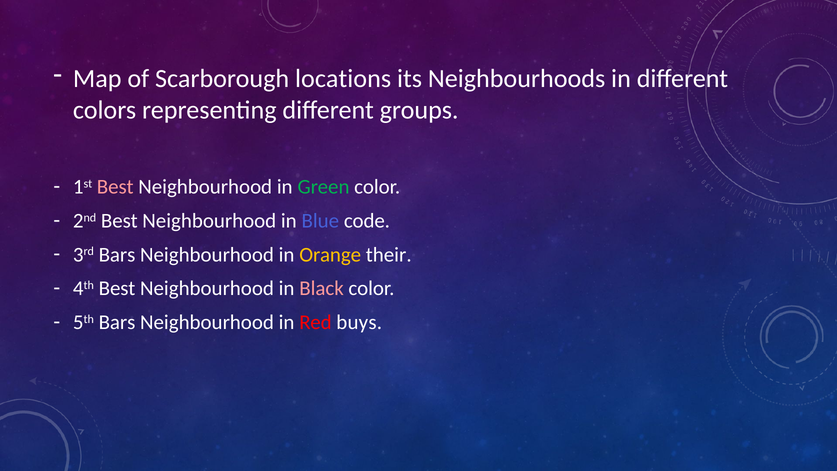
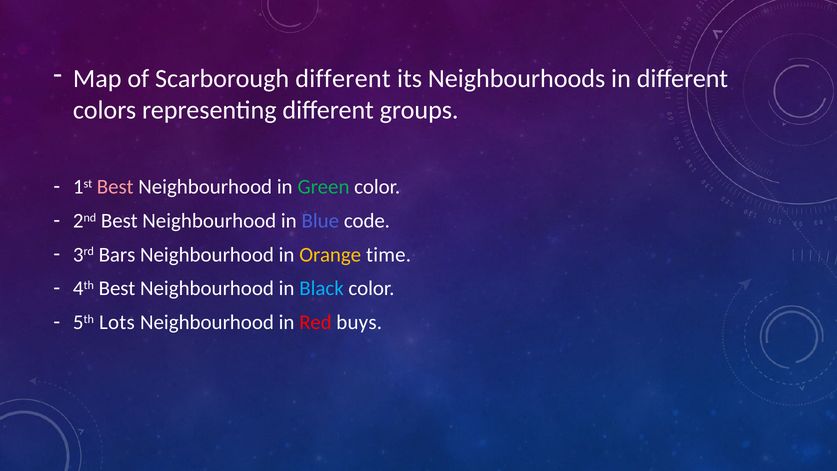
Scarborough locations: locations -> different (343, 79)
their: their -> time (389, 255)
Black colour: pink -> light blue (322, 288)
5th Bars: Bars -> Lots (117, 322)
